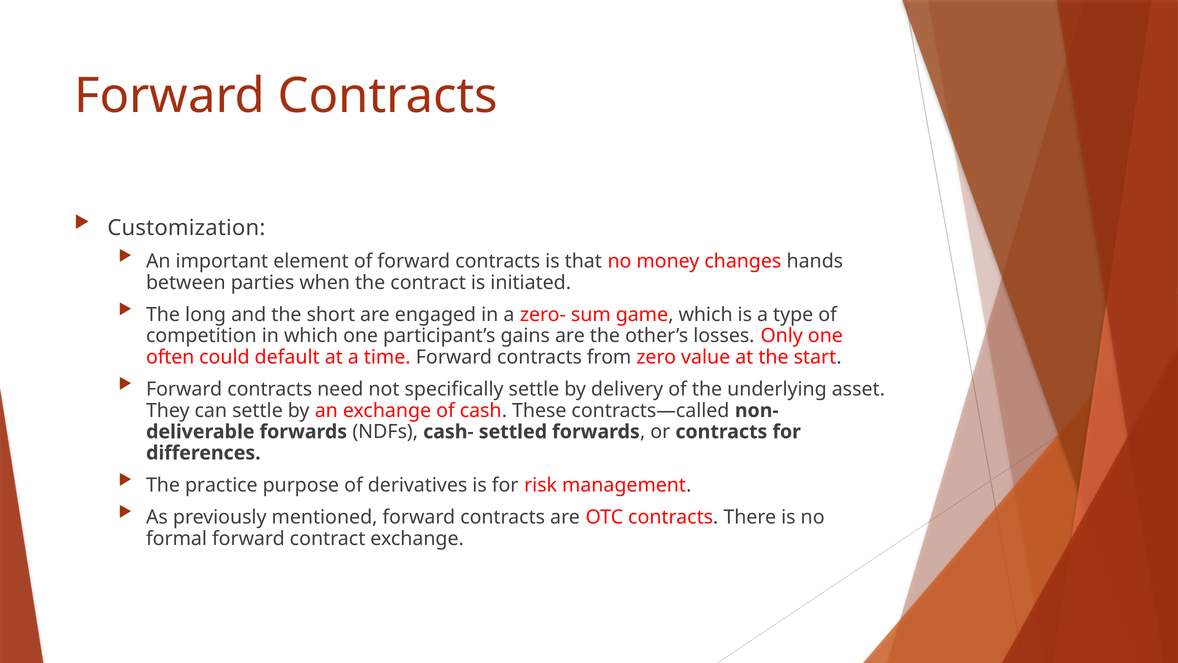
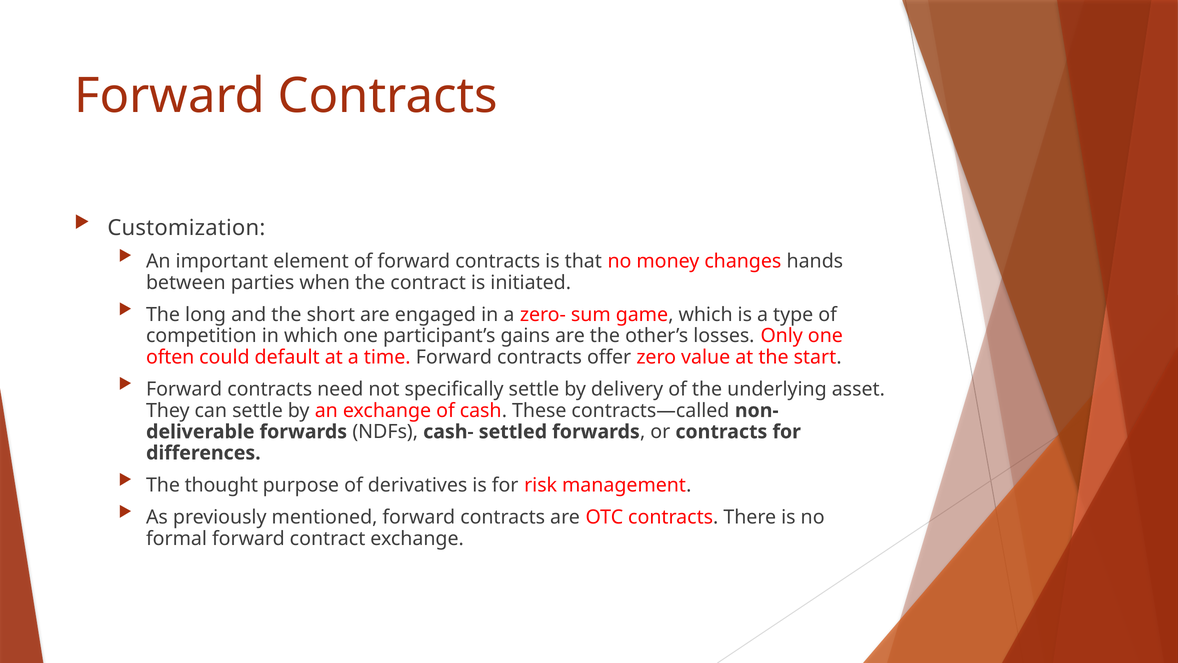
from: from -> offer (609, 357)
practice: practice -> thought (221, 485)
